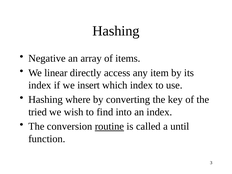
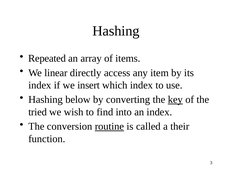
Negative: Negative -> Repeated (47, 58)
where: where -> below (78, 100)
key underline: none -> present (175, 100)
until: until -> their (180, 126)
